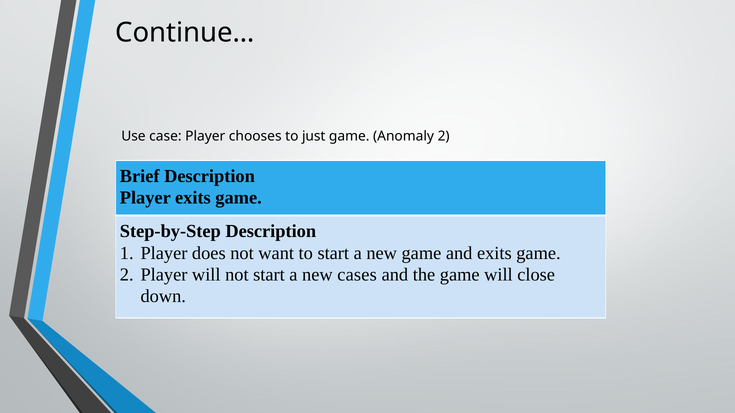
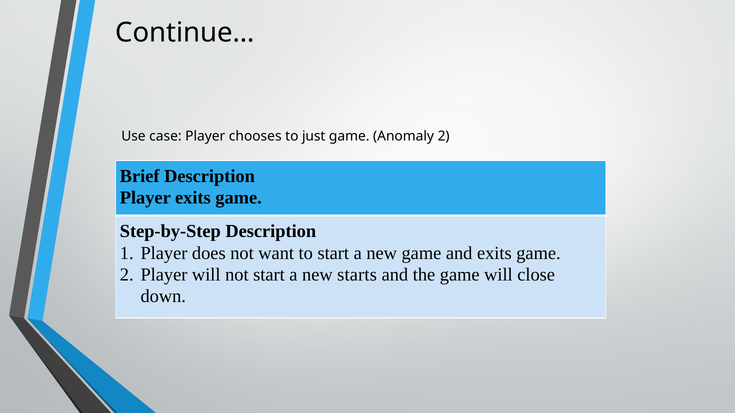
cases: cases -> starts (357, 275)
